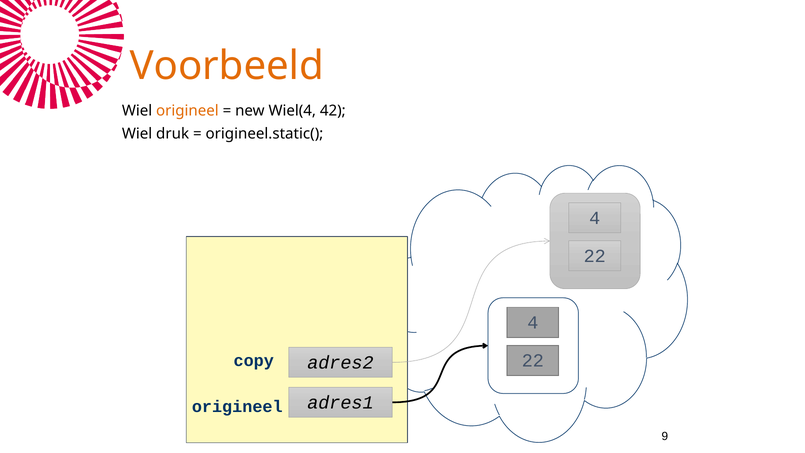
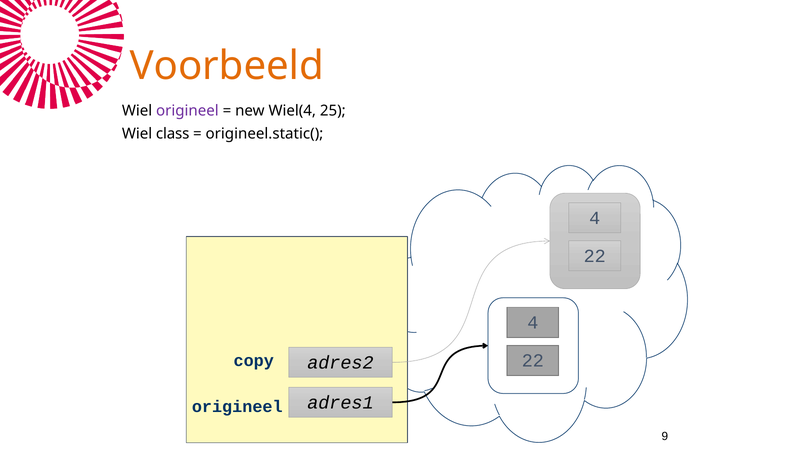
origineel colour: orange -> purple (187, 111)
42: 42 -> 25 (333, 111)
druk: druk -> class (173, 134)
